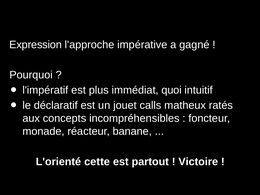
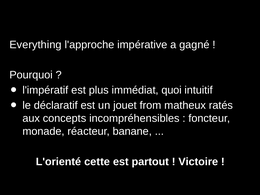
Expression: Expression -> Everything (36, 45)
calls: calls -> from (151, 105)
